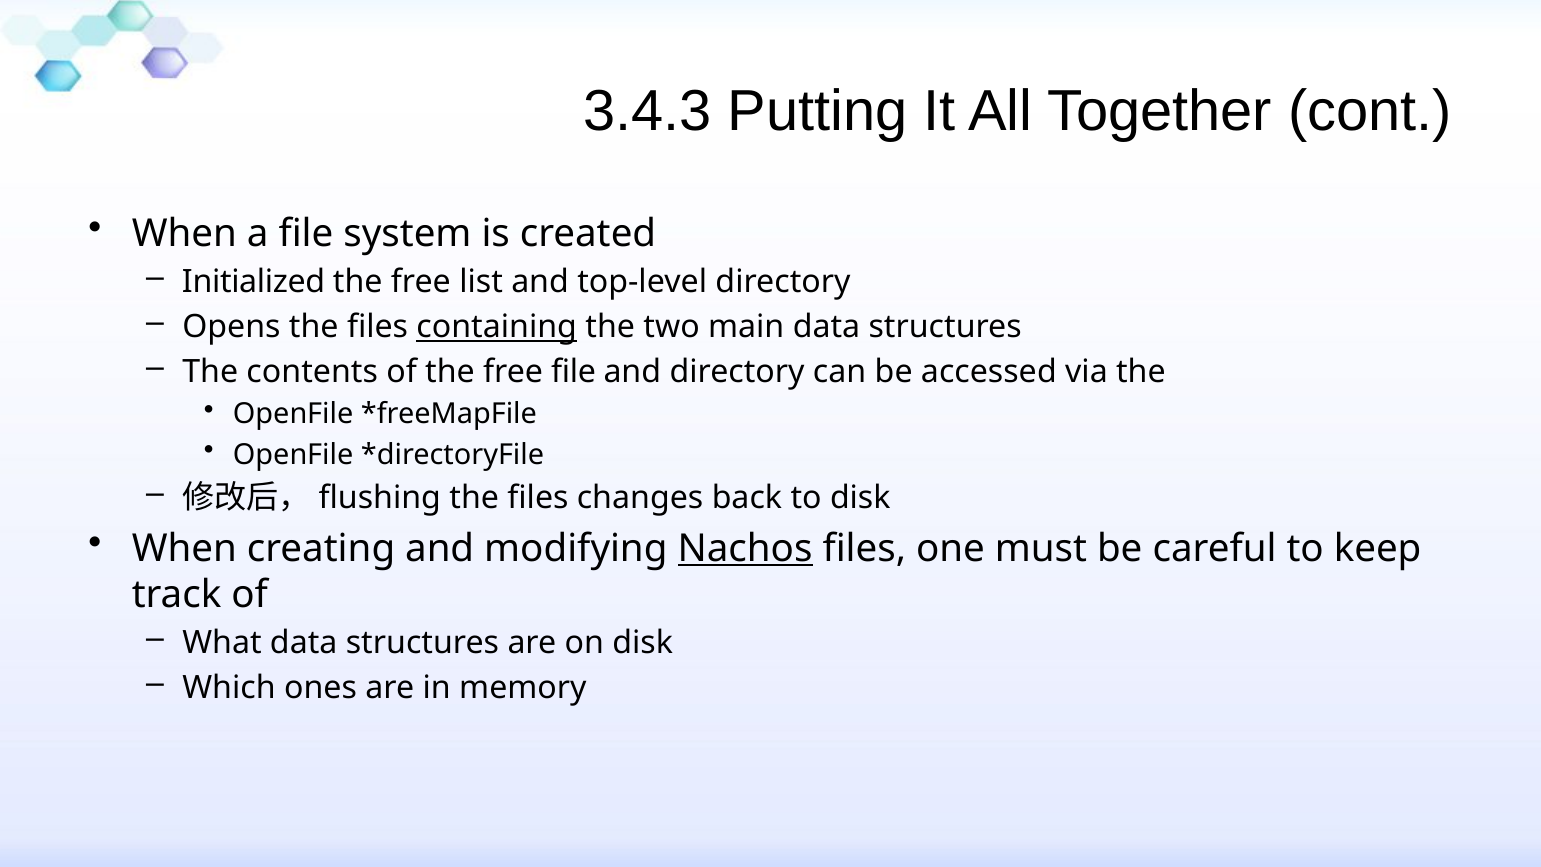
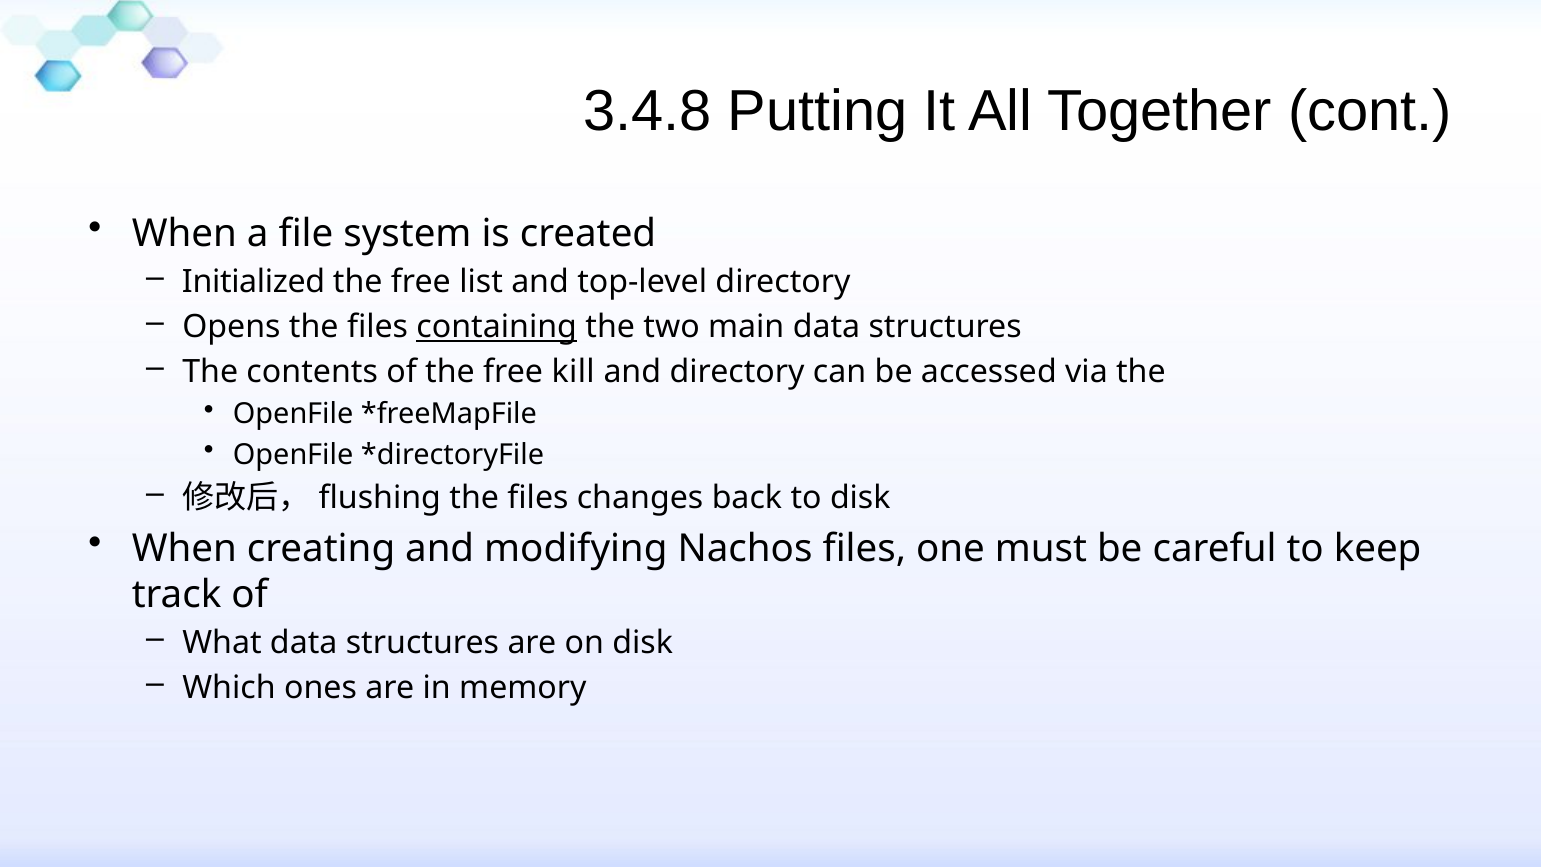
3.4.3: 3.4.3 -> 3.4.8 (647, 111)
free file: file -> kill (573, 372)
Nachos underline: present -> none (745, 549)
